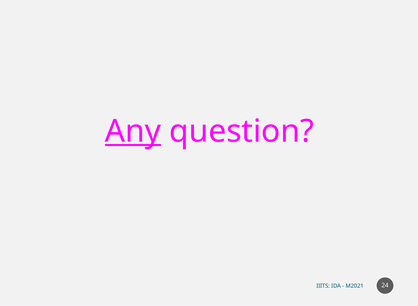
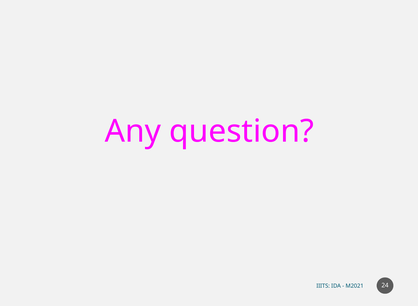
Any underline: present -> none (133, 131)
